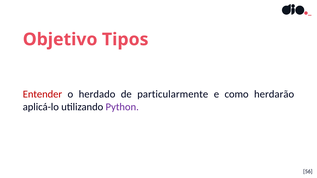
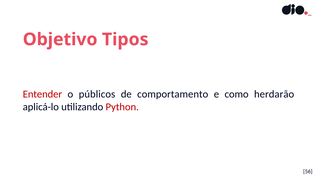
herdado: herdado -> públicos (97, 94)
particularmente: particularmente -> comportamento (173, 94)
Python colour: purple -> red (122, 107)
